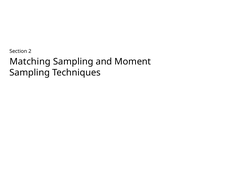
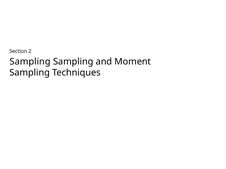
Matching: Matching -> Sampling (30, 62)
